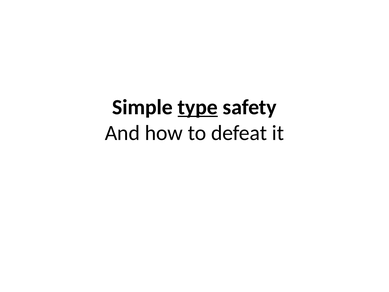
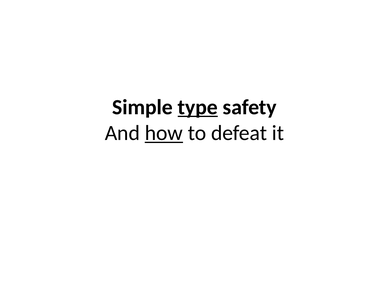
how underline: none -> present (164, 133)
